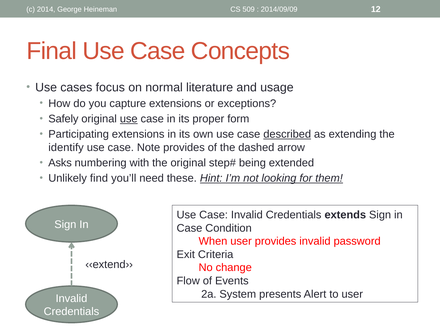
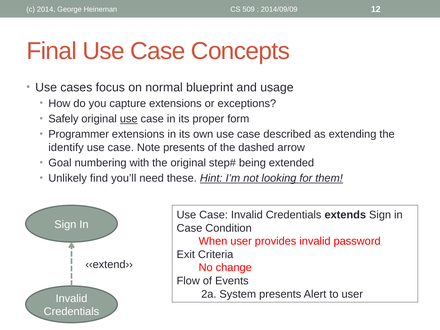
literature: literature -> blueprint (210, 87)
Participating: Participating -> Programmer (79, 134)
described underline: present -> none (287, 134)
Note provides: provides -> presents (184, 147)
Asks: Asks -> Goal (60, 163)
